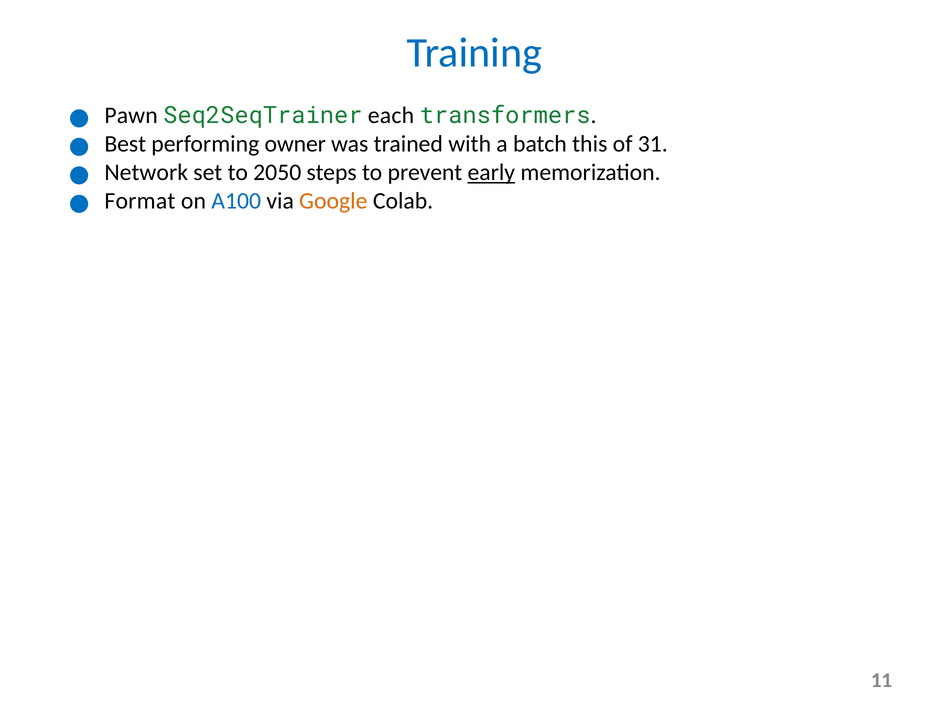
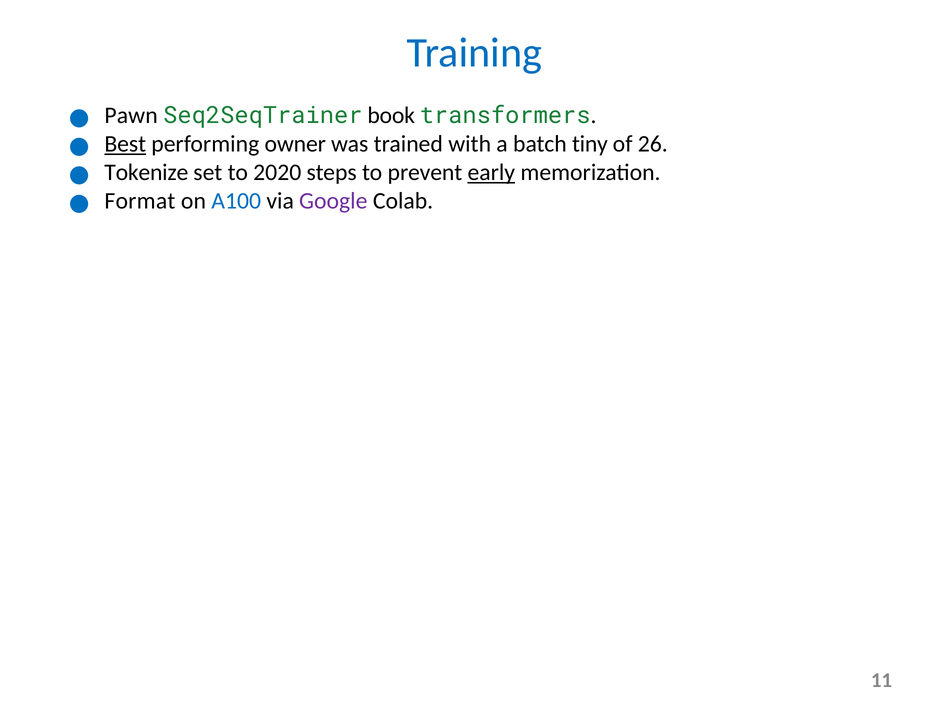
each: each -> book (391, 116)
Best underline: none -> present (125, 144)
this: this -> tiny (590, 144)
31: 31 -> 26 (653, 144)
Network: Network -> Tokenize (146, 172)
2050: 2050 -> 2020 (277, 172)
Google colour: orange -> purple (333, 201)
